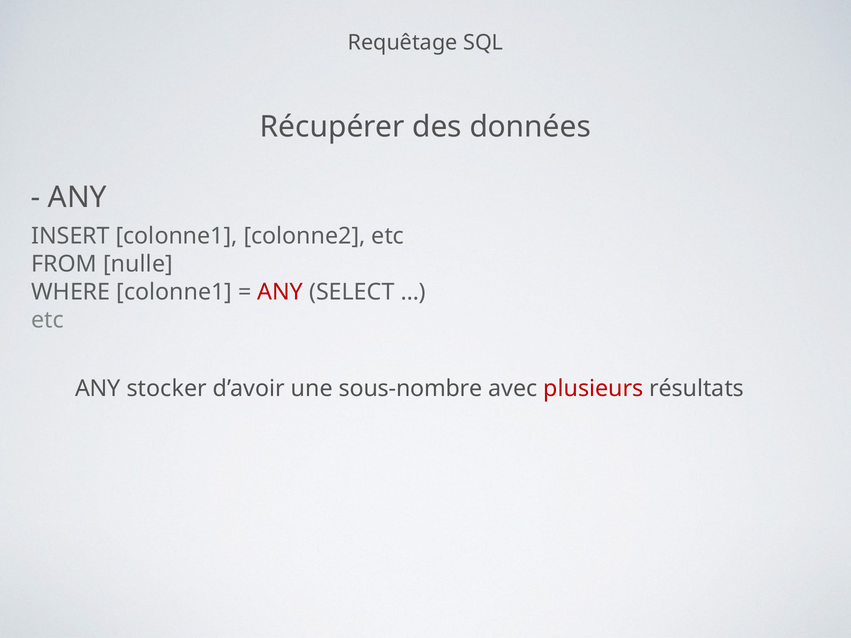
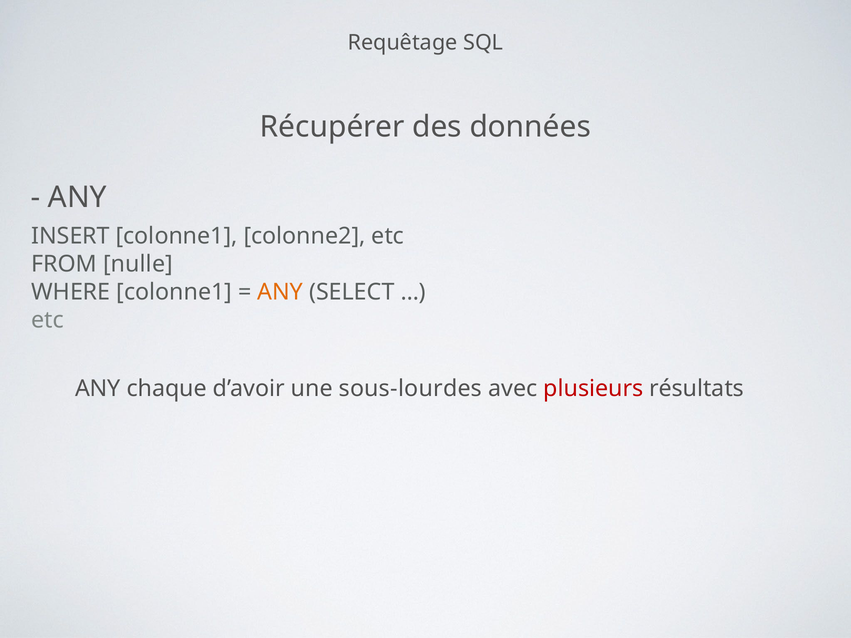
ANY colour: red -> orange (280, 292)
stocker: stocker -> chaque (167, 389)
sous-nombre: sous-nombre -> sous-lourdes (410, 389)
